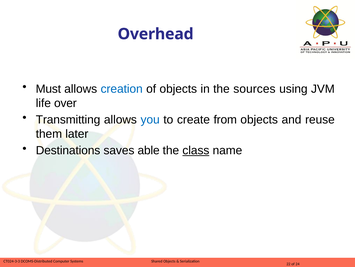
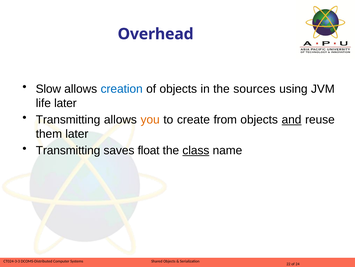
Must: Must -> Slow (48, 89)
life over: over -> later (65, 103)
you colour: blue -> orange (150, 119)
and underline: none -> present (292, 119)
Destinations: Destinations -> Transmitting (68, 150)
able: able -> float (149, 150)
